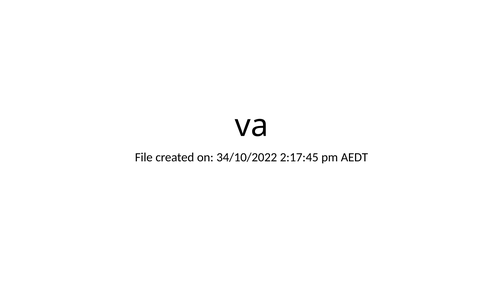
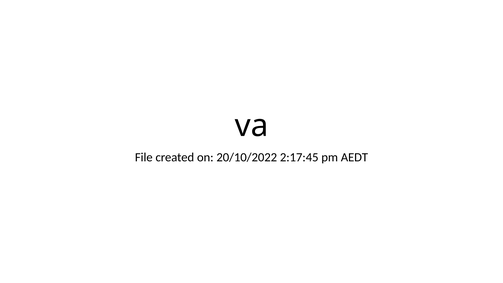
34/10/2022: 34/10/2022 -> 20/10/2022 (247, 157)
